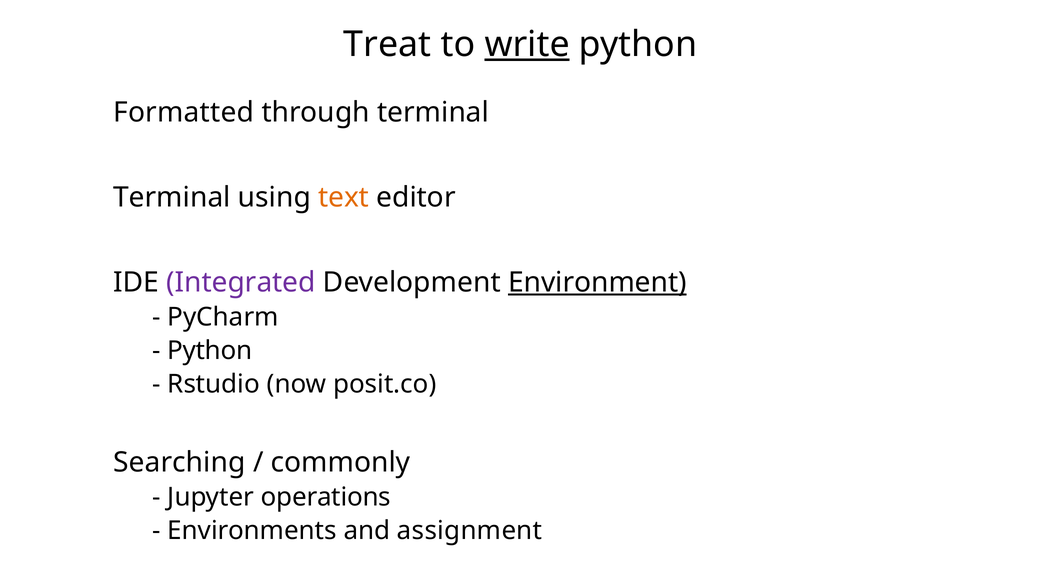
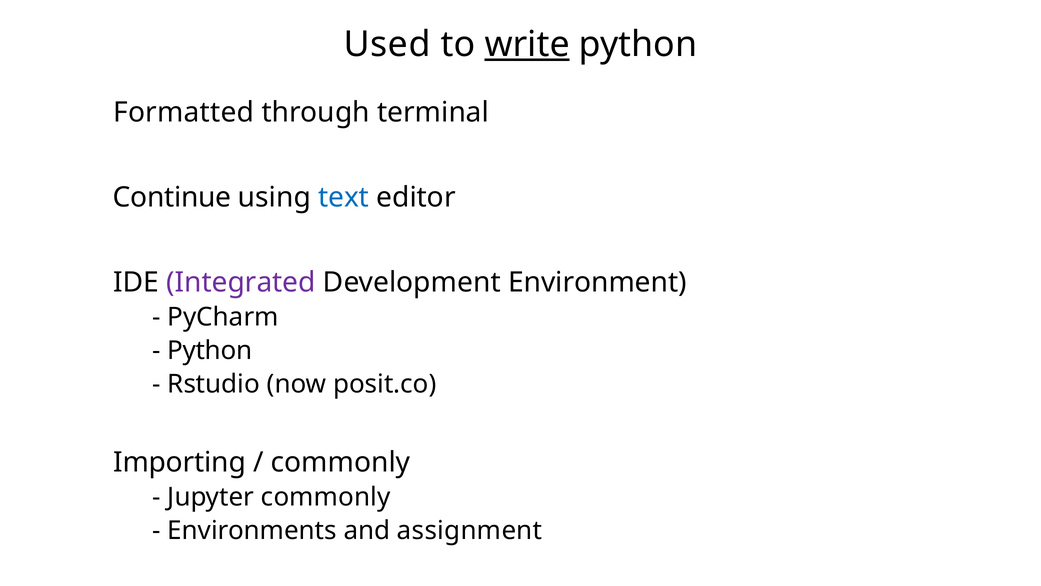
Treat: Treat -> Used (387, 44)
Terminal: Terminal -> Continue (172, 197)
text colour: orange -> blue (344, 197)
Environment underline: present -> none (597, 282)
Searching: Searching -> Importing (180, 462)
Jupyter operations: operations -> commonly (326, 497)
